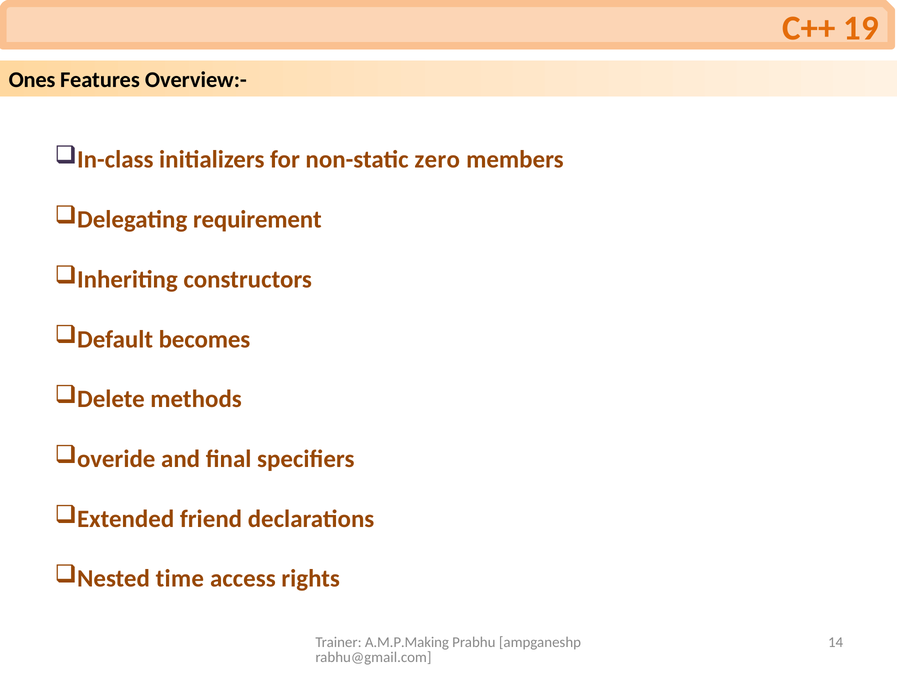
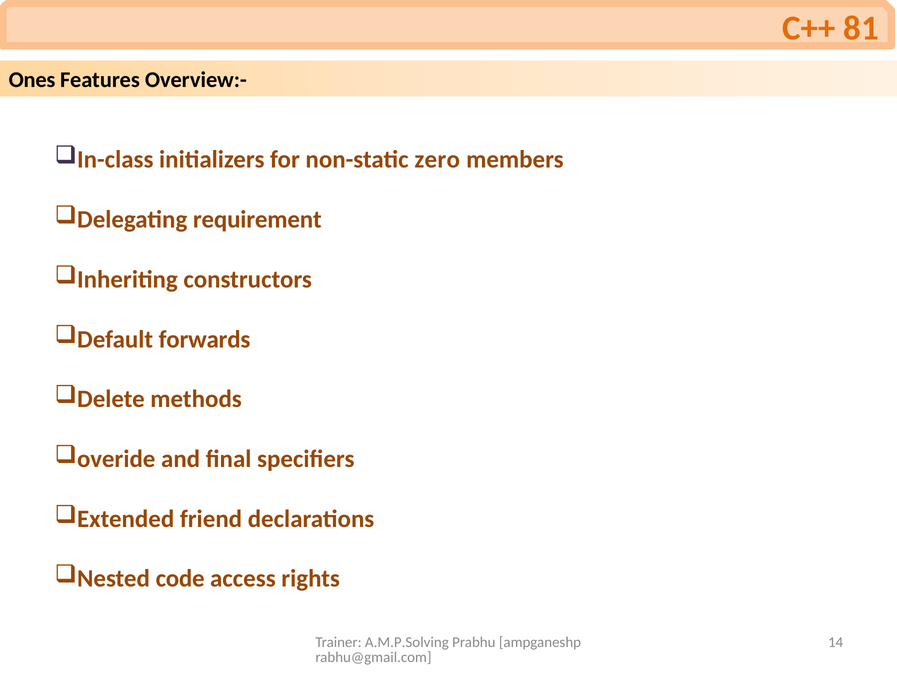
19: 19 -> 81 (861, 28)
becomes: becomes -> forwards (204, 339)
time: time -> code (180, 578)
A.M.P.Making: A.M.P.Making -> A.M.P.Solving (407, 642)
